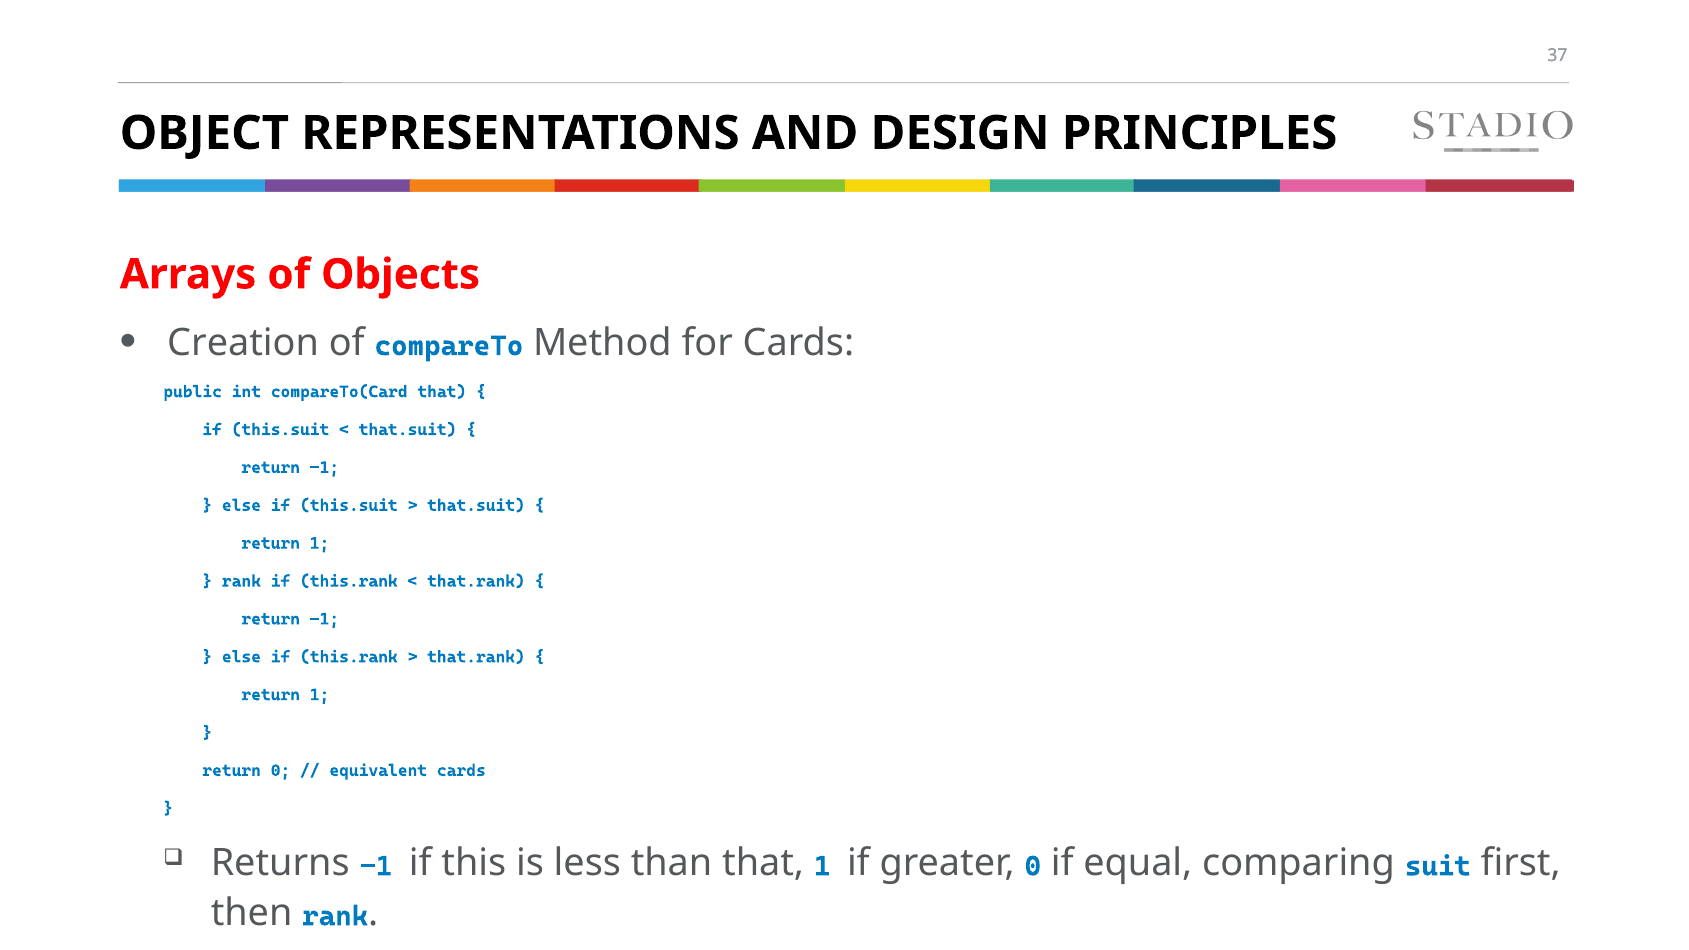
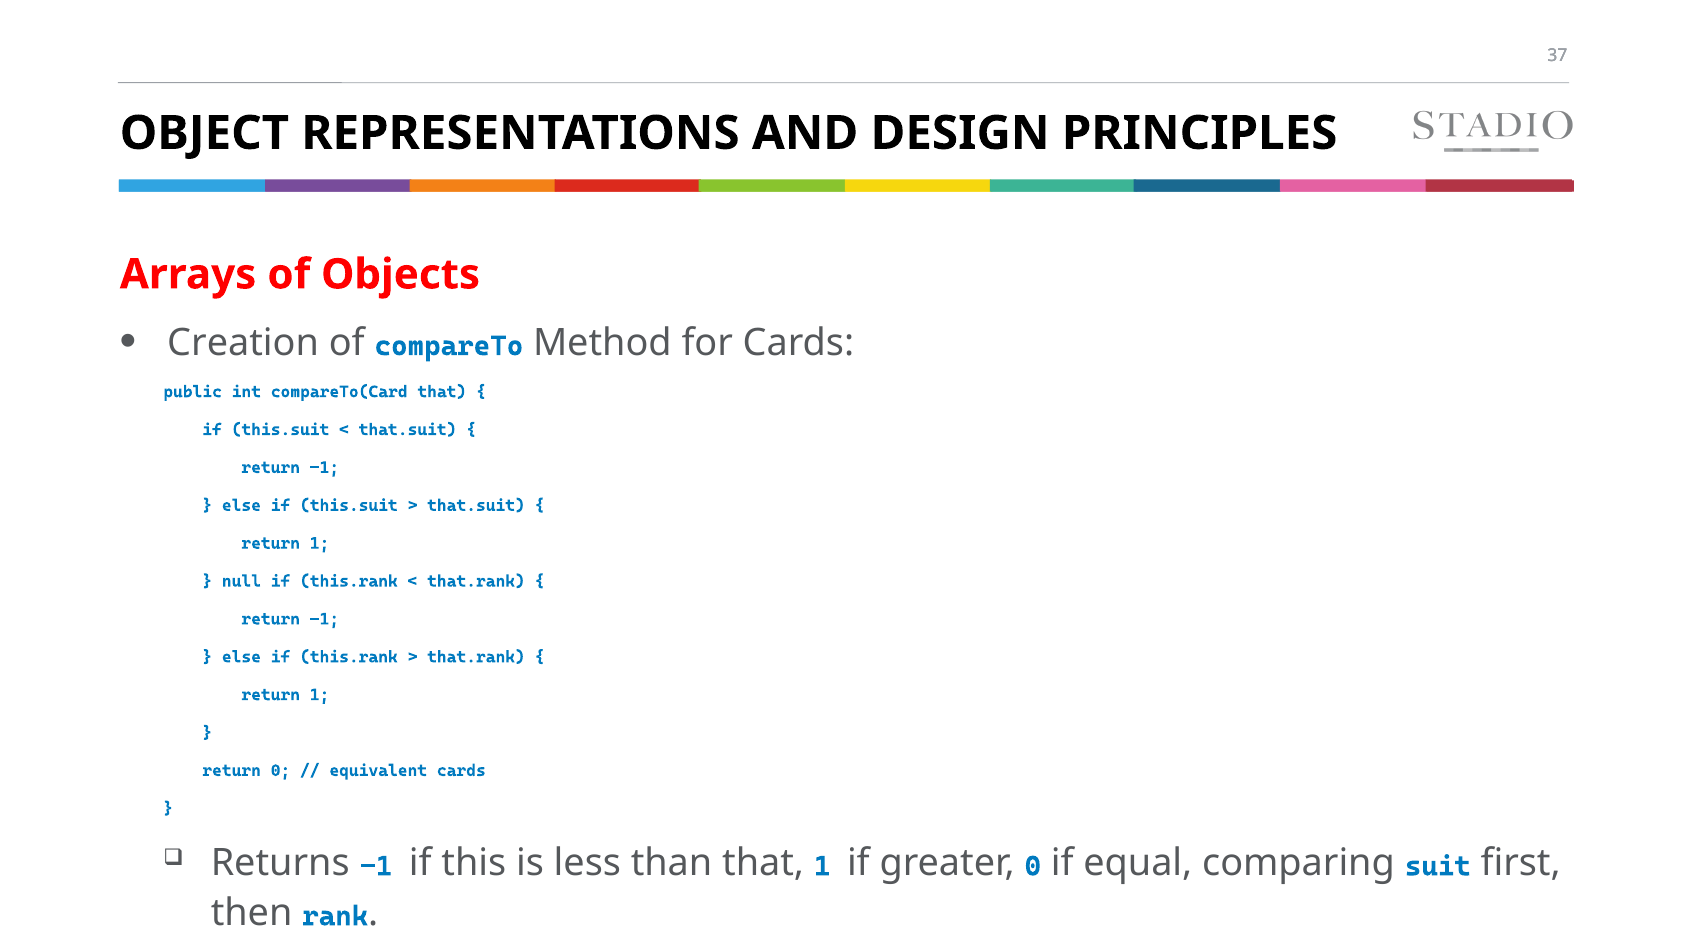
rank: rank -> null (241, 581)
